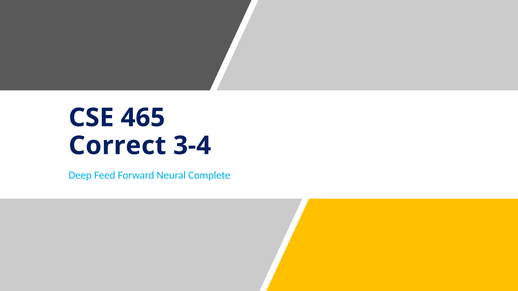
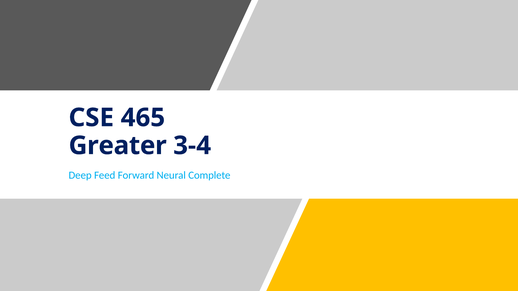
Correct: Correct -> Greater (118, 146)
